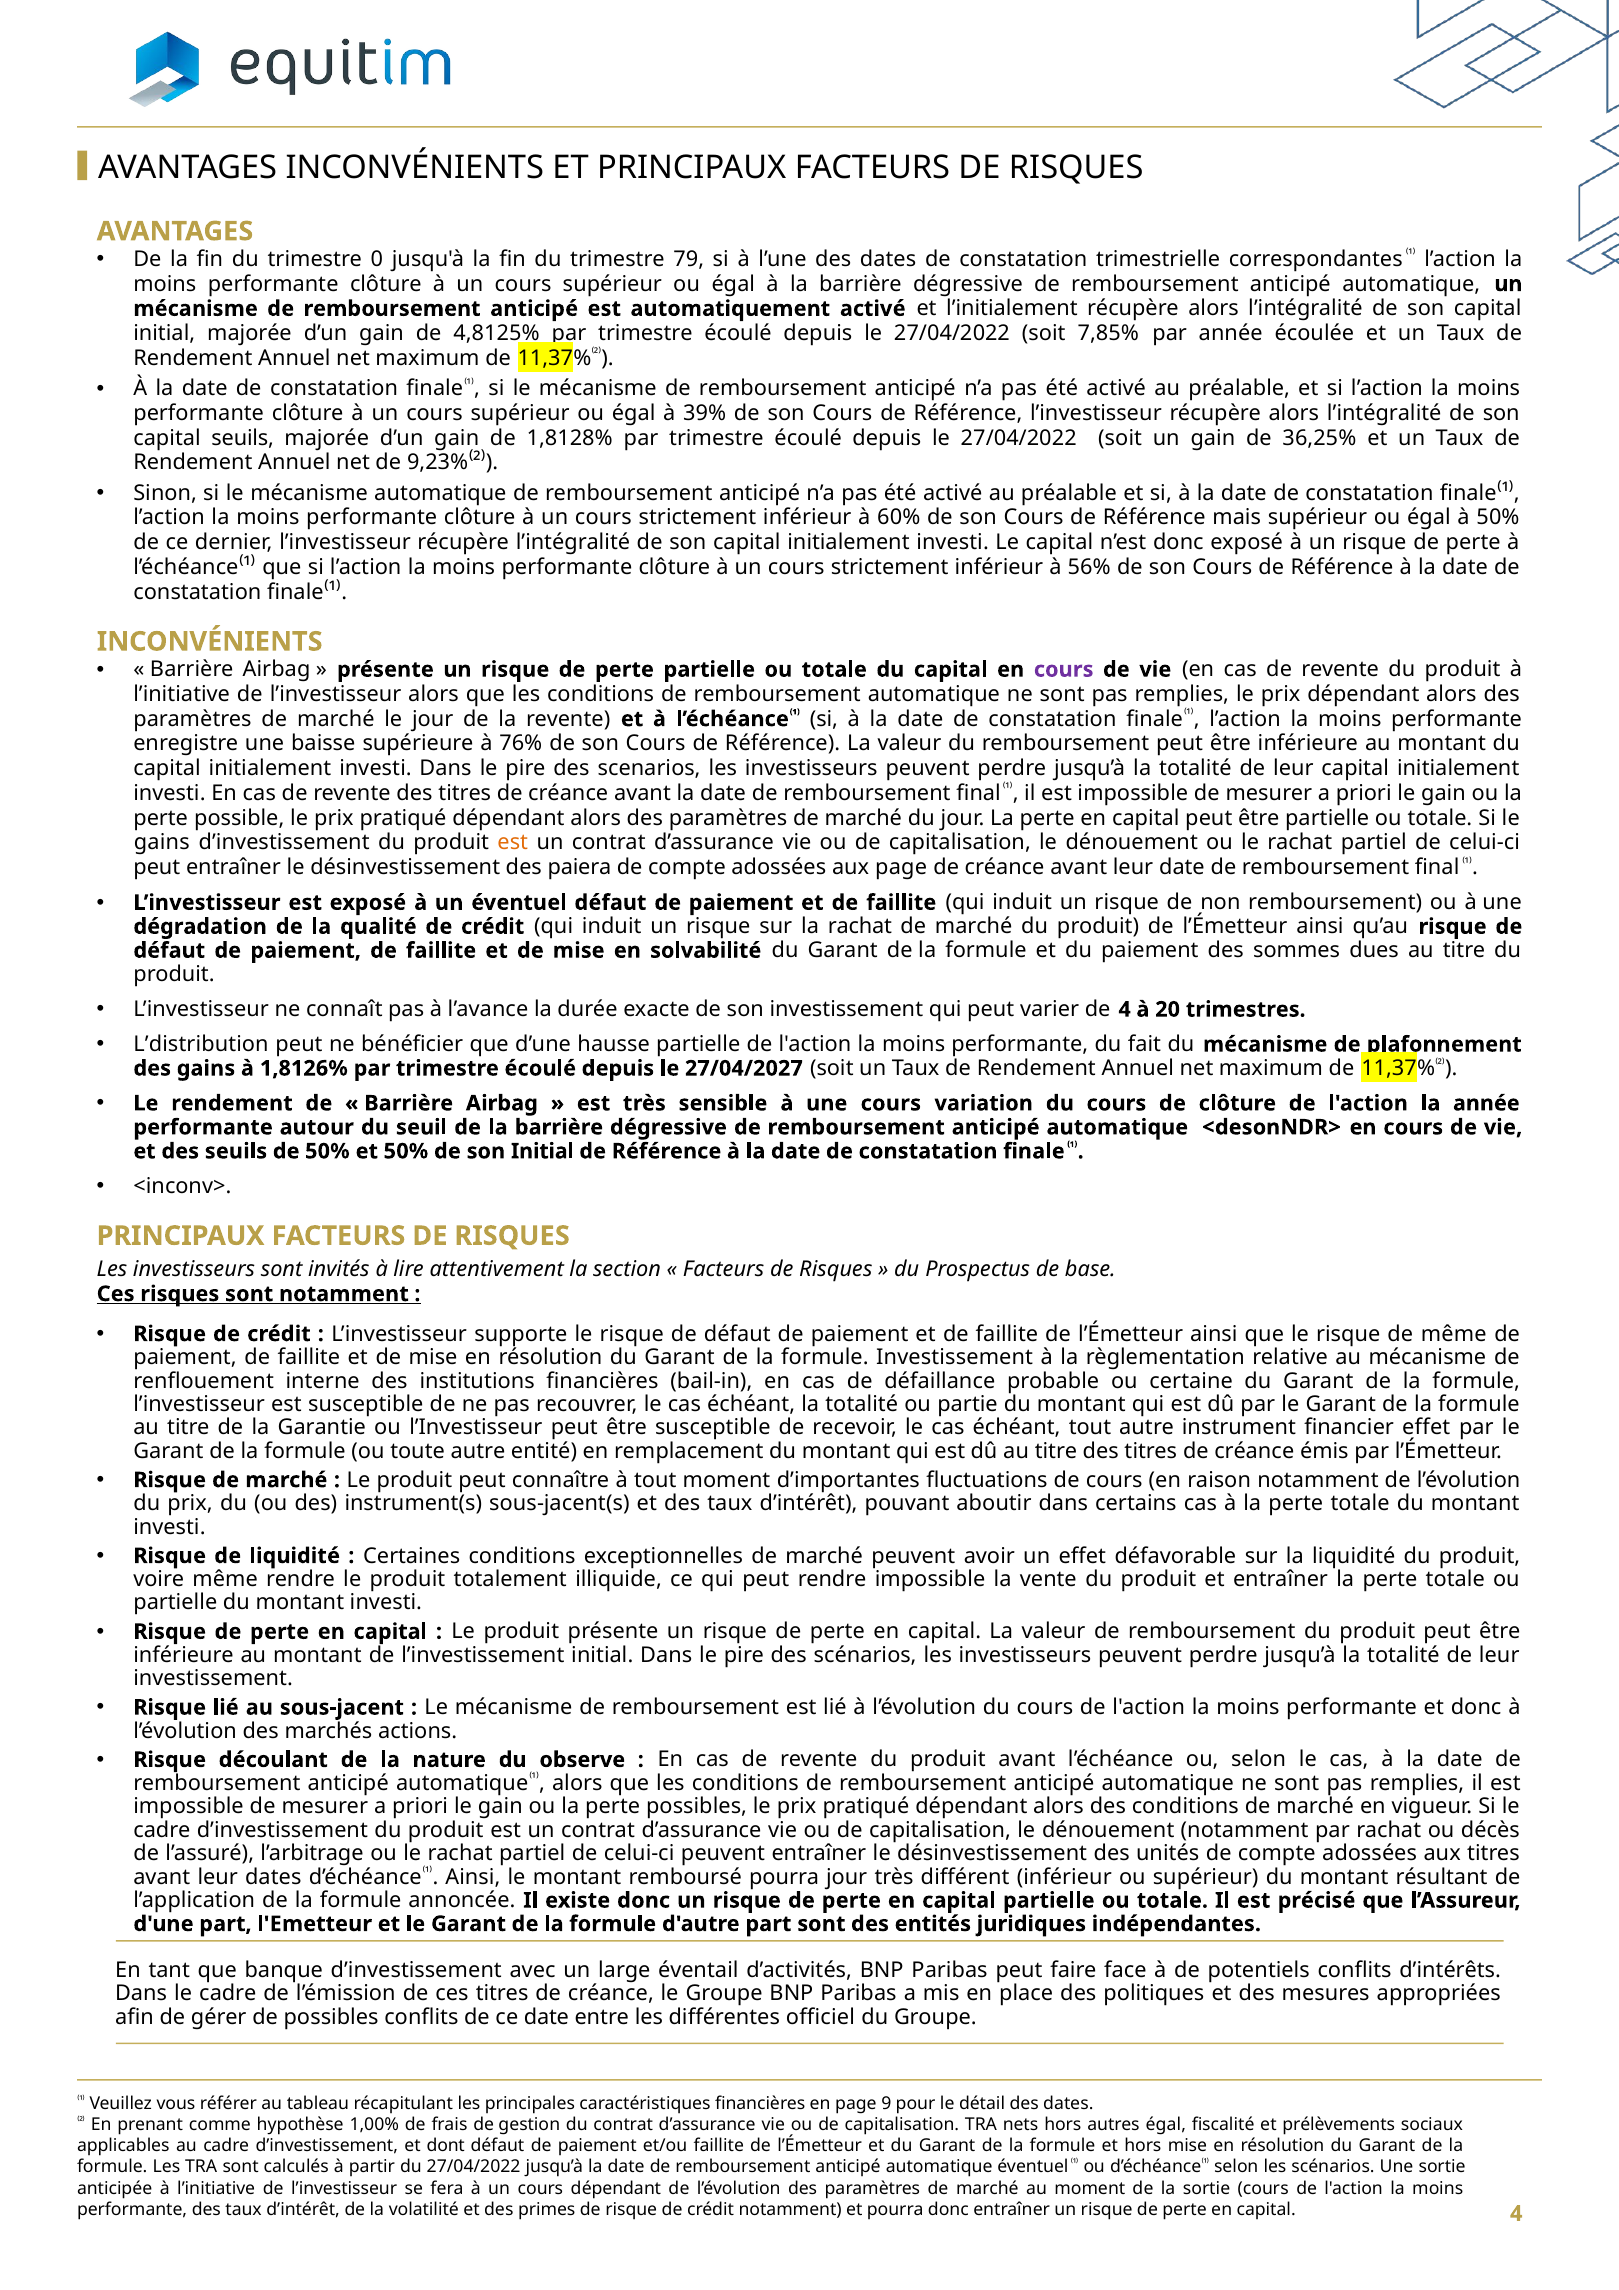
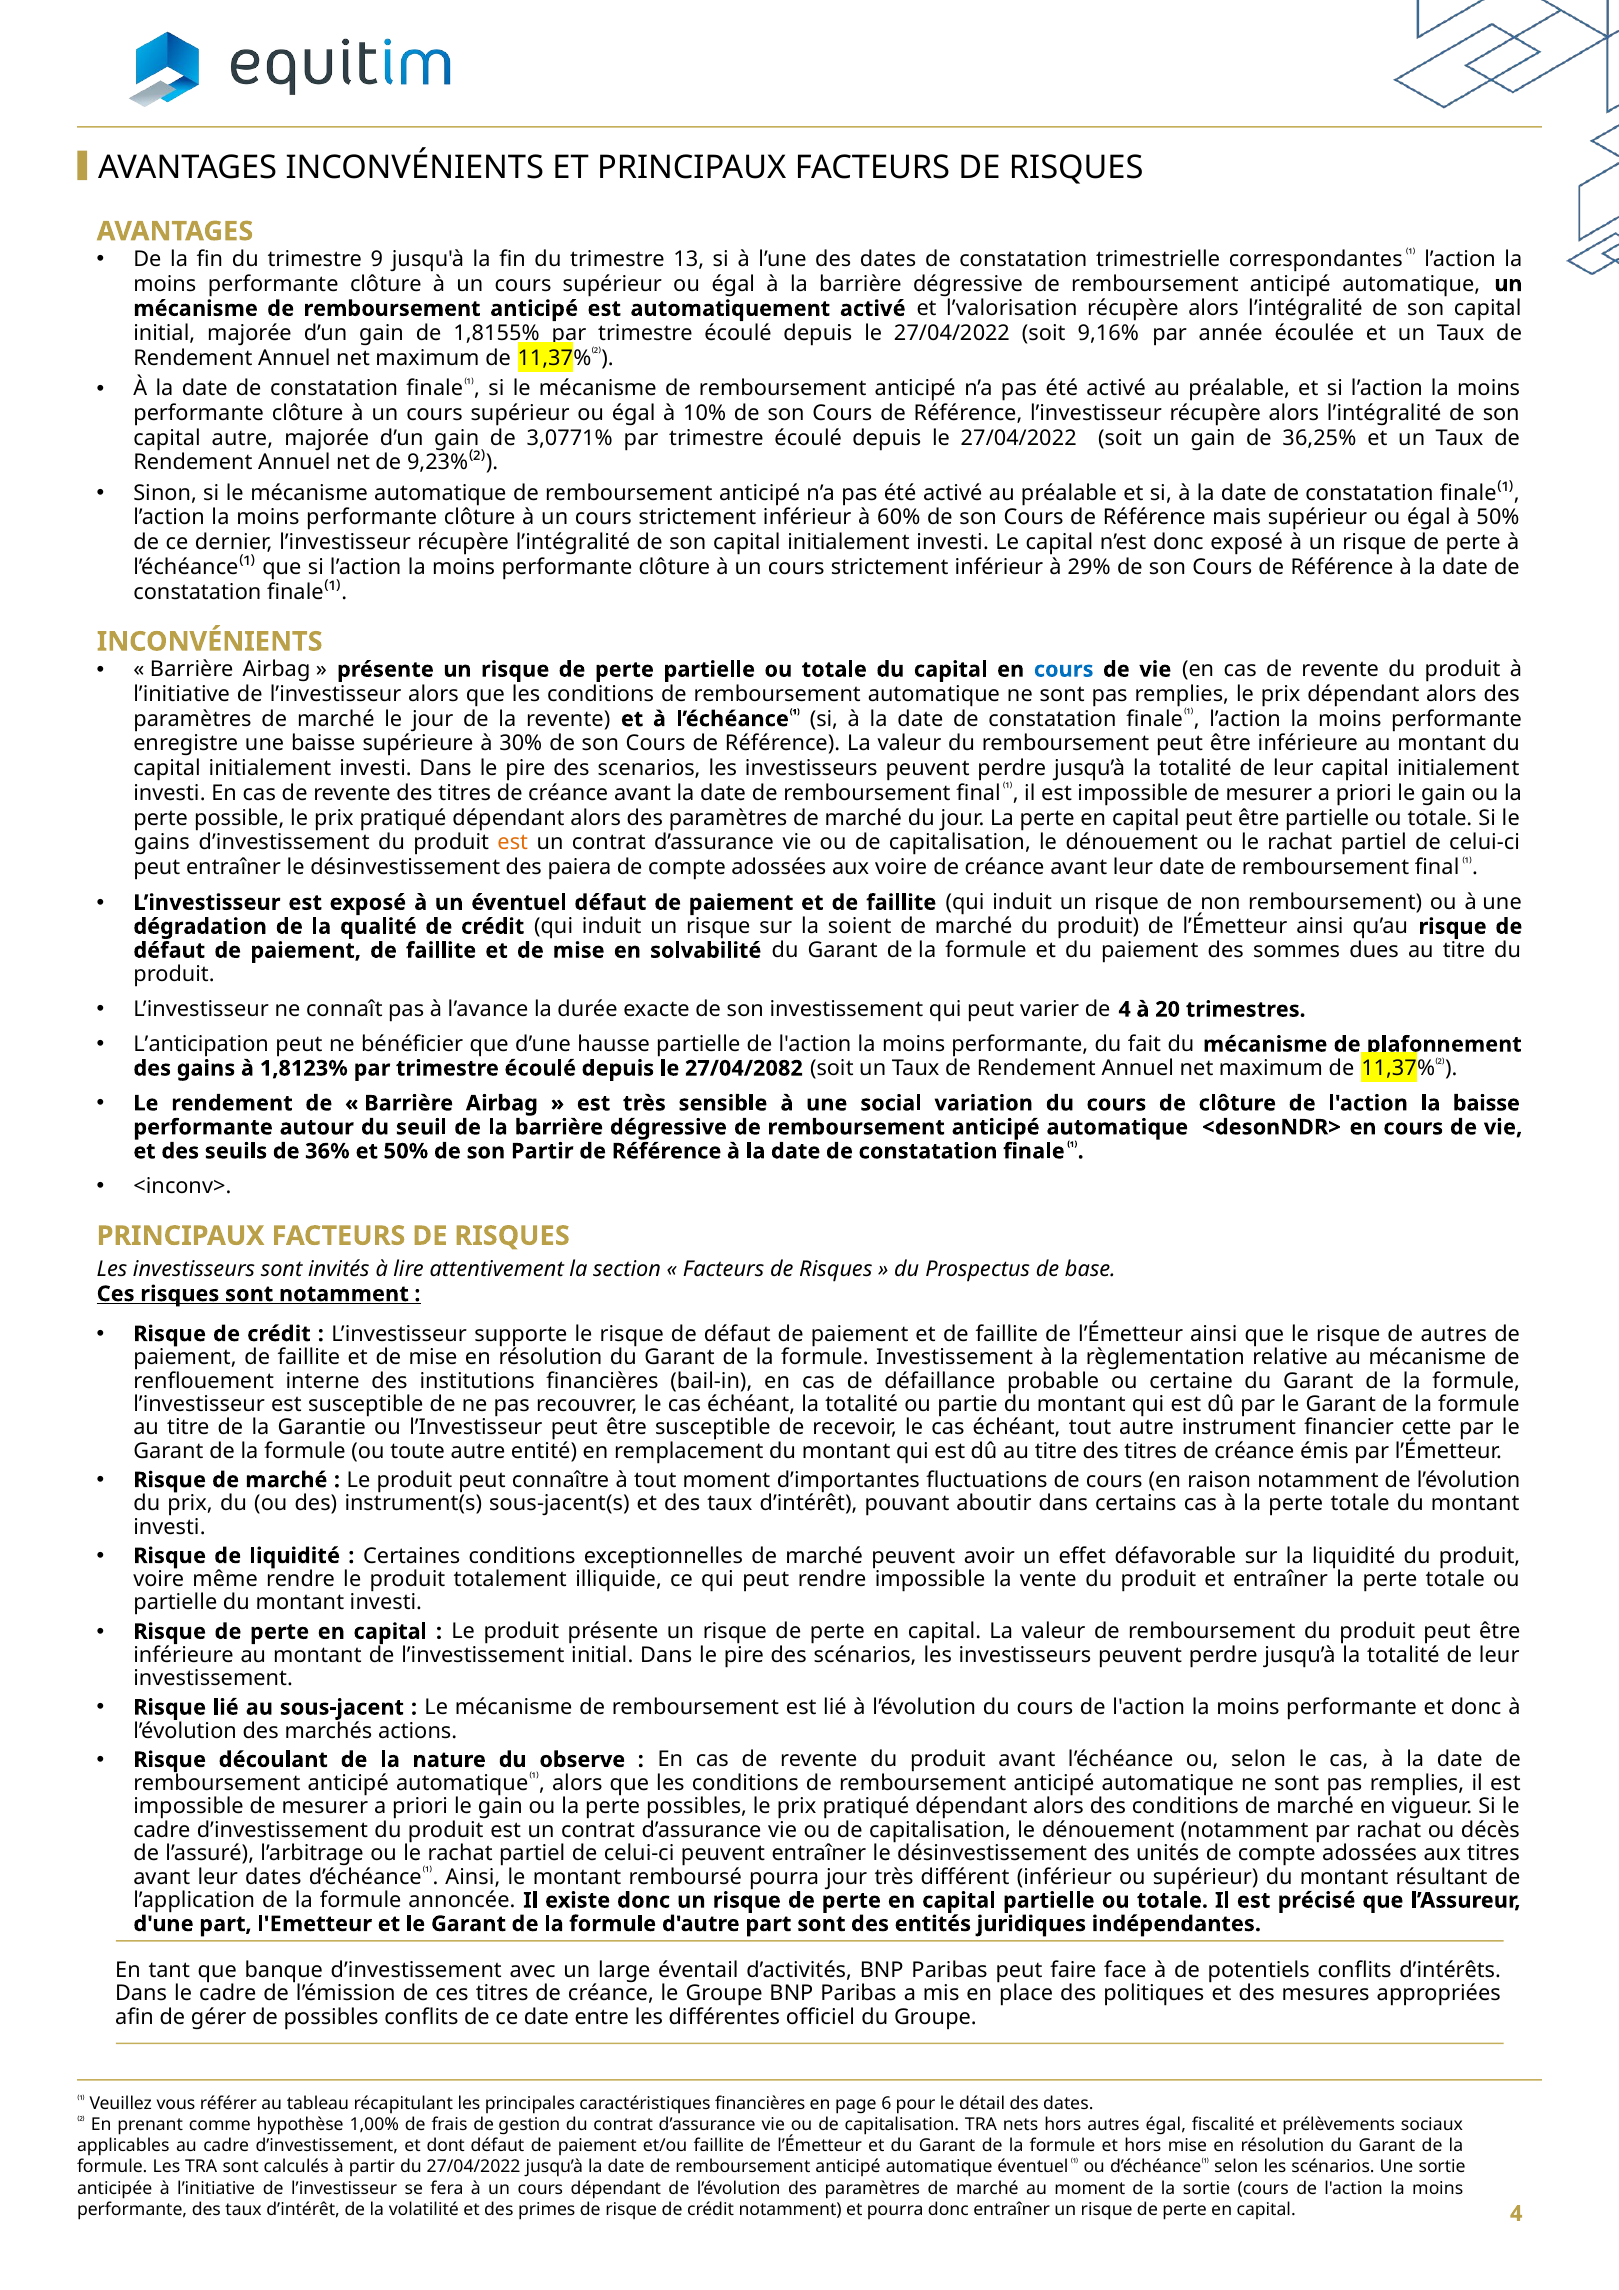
0: 0 -> 9 (377, 259)
79: 79 -> 13 (689, 259)
l’initialement: l’initialement -> l’valorisation (1012, 309)
4,8125%: 4,8125% -> 1,8155% (496, 333)
7,85%: 7,85% -> 9,16% (1108, 333)
39%: 39% -> 10% (705, 413)
capital seuils: seuils -> autre (242, 438)
1,8128%: 1,8128% -> 3,0771% (570, 438)
56%: 56% -> 29% (1089, 567)
cours colour: purple -> blue (1064, 669)
76%: 76% -> 30% (521, 744)
aux page: page -> voire (901, 867)
la rachat: rachat -> soient (860, 926)
L’distribution: L’distribution -> L’anticipation (201, 1044)
1,8126%: 1,8126% -> 1,8123% (304, 1068)
27/04/2027: 27/04/2027 -> 27/04/2082 (744, 1068)
une cours: cours -> social (891, 1103)
la année: année -> baisse (1486, 1103)
de 50%: 50% -> 36% (327, 1151)
son Initial: Initial -> Partir (542, 1151)
de même: même -> autres (1454, 1334)
financier effet: effet -> cette (1426, 1428)
9: 9 -> 6 (886, 2103)
